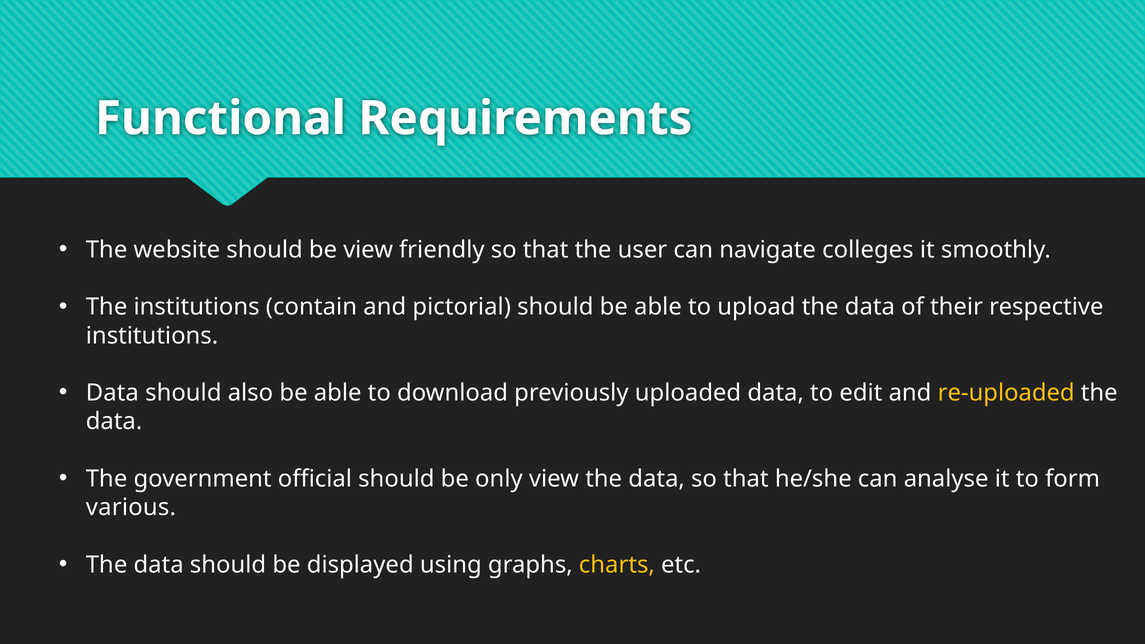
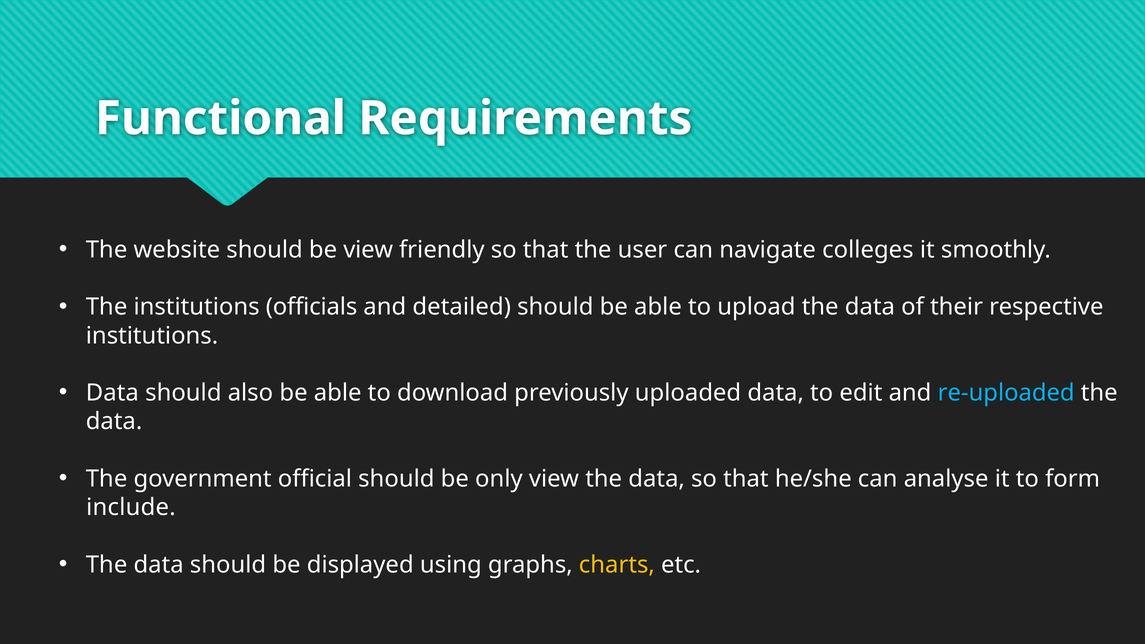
contain: contain -> officials (312, 307)
pictorial: pictorial -> detailed (462, 307)
re-uploaded colour: yellow -> light blue (1006, 393)
various: various -> include (131, 508)
